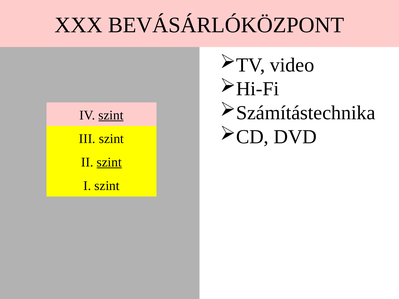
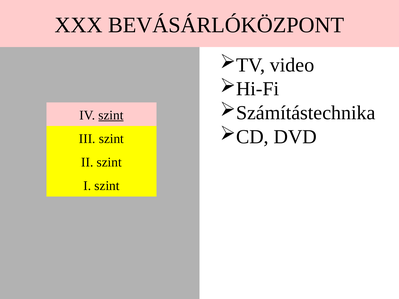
szint underline: present -> none (109, 162)
